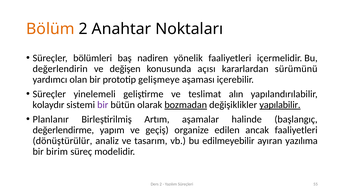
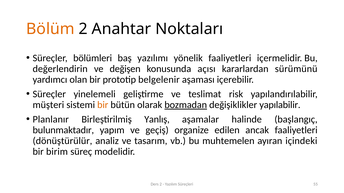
nadiren: nadiren -> yazılımı (153, 58)
gelişmeye: gelişmeye -> belgelenir (159, 80)
alın: alın -> risk (236, 94)
kolaydır: kolaydır -> müşteri (48, 105)
bir colour: purple -> orange (103, 105)
yapılabilir underline: present -> none (280, 105)
Artım: Artım -> Yanlış (157, 120)
değerlendirme: değerlendirme -> bulunmaktadır (63, 130)
edilmeyebilir: edilmeyebilir -> muhtemelen (228, 141)
yazılıma: yazılıma -> içindeki (301, 141)
